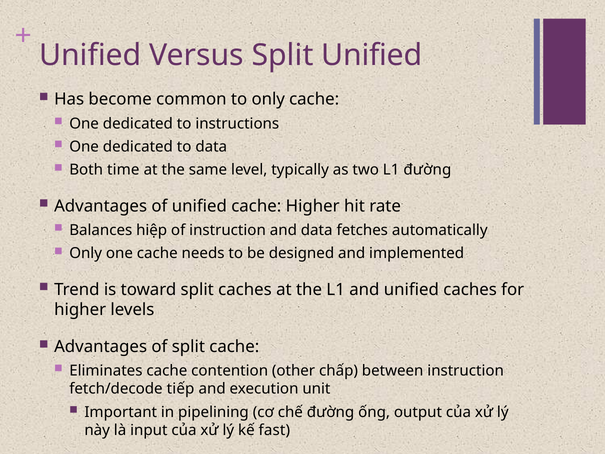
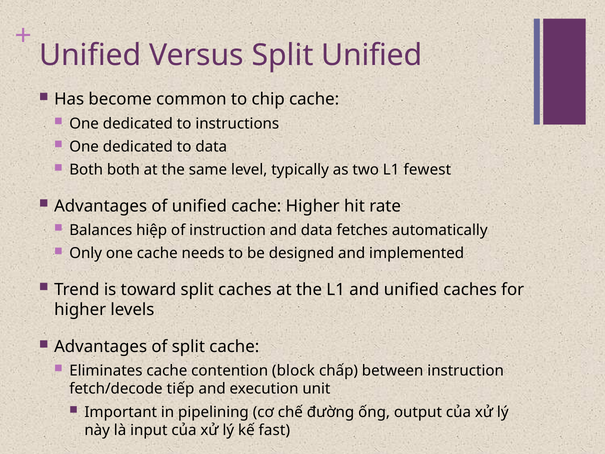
to only: only -> chip (268, 99)
Both time: time -> both (123, 170)
L1 đường: đường -> fewest (427, 170)
other: other -> block (293, 371)
